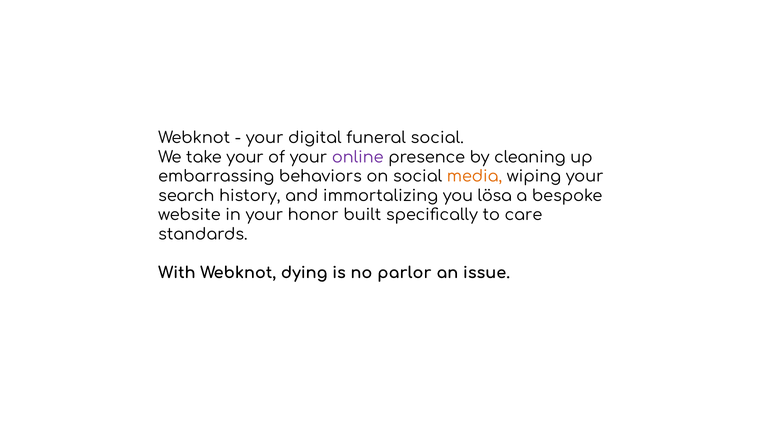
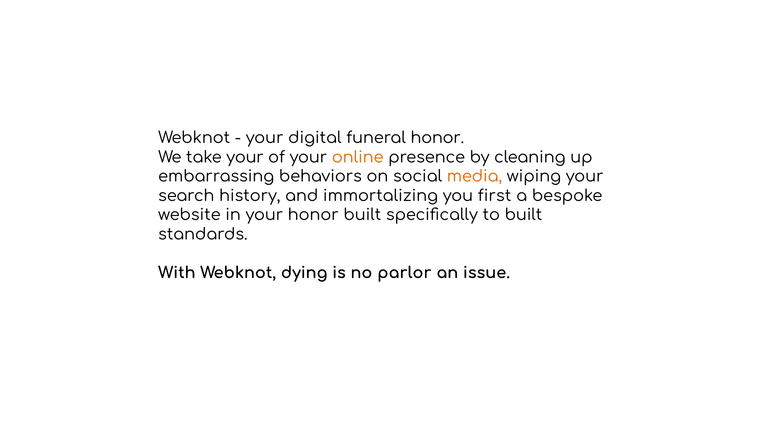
funeral social: social -> honor (437, 138)
online colour: purple -> orange (358, 157)
lösa: lösa -> first (495, 196)
to care: care -> built (523, 215)
